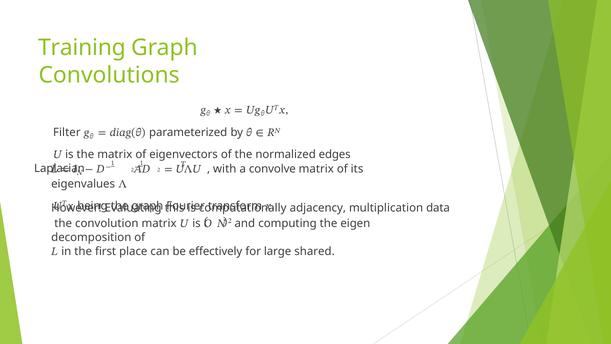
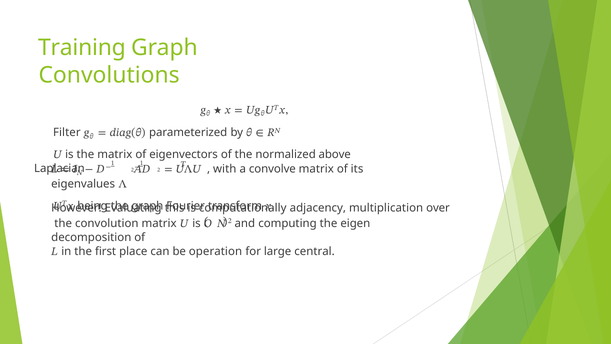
edges: edges -> above (335, 154)
data: data -> over (438, 208)
effectively: effectively -> operation (215, 251)
shared: shared -> central (315, 251)
